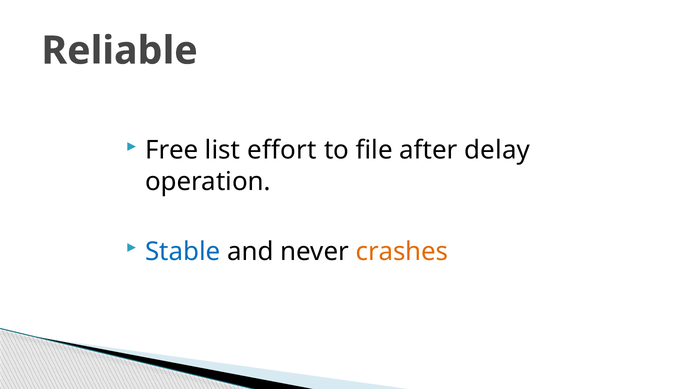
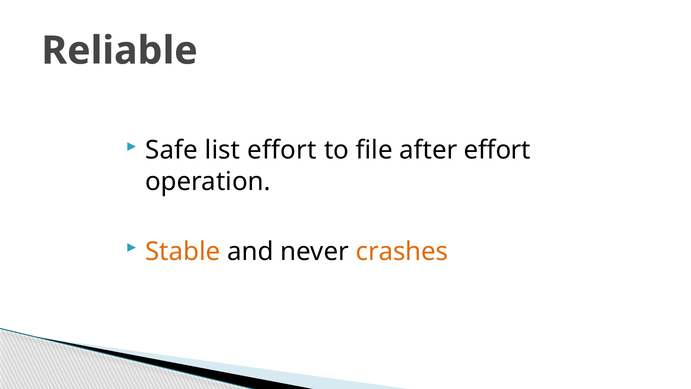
Free: Free -> Safe (172, 150)
after delay: delay -> effort (497, 150)
Stable colour: blue -> orange (183, 251)
